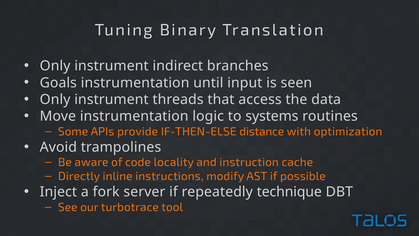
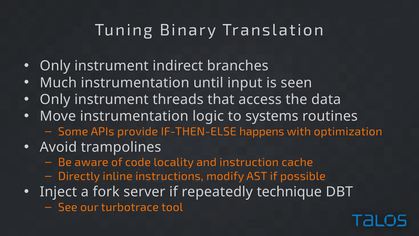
Goals: Goals -> Much (58, 83)
distance: distance -> happens (262, 131)
